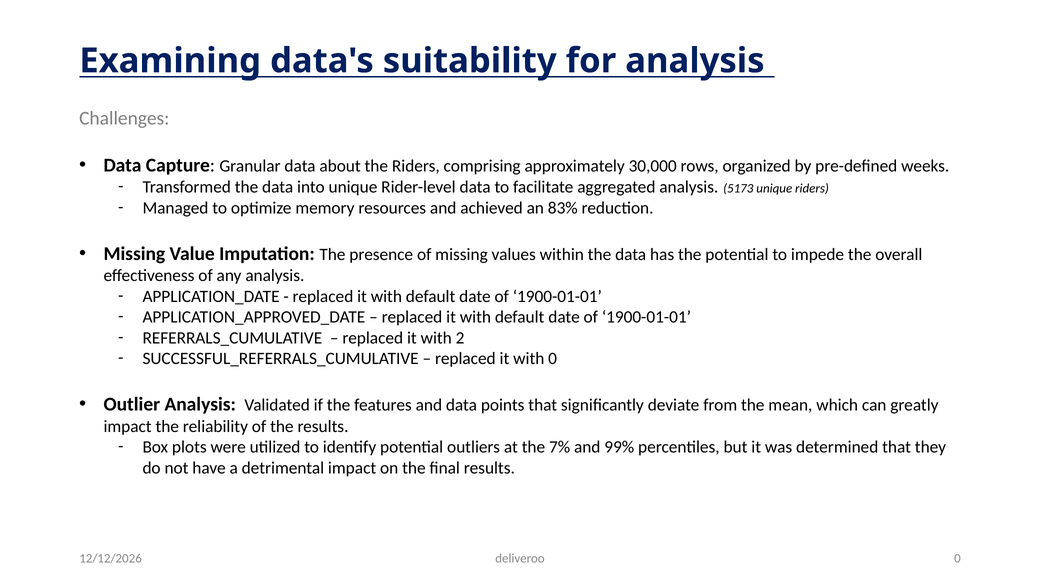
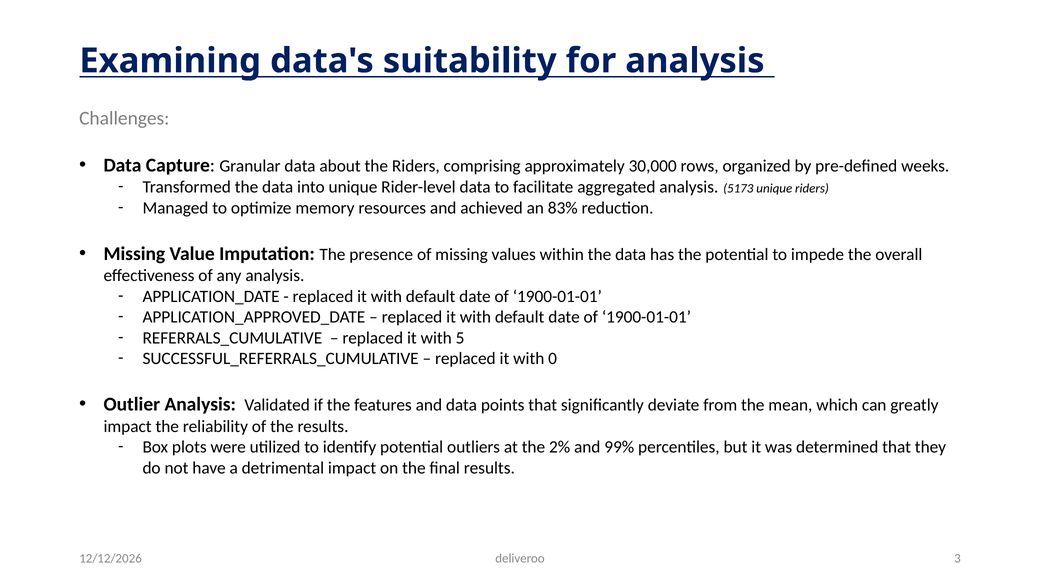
2: 2 -> 5 (460, 338)
7%: 7% -> 2% (560, 447)
deliveroo 0: 0 -> 3 (957, 559)
